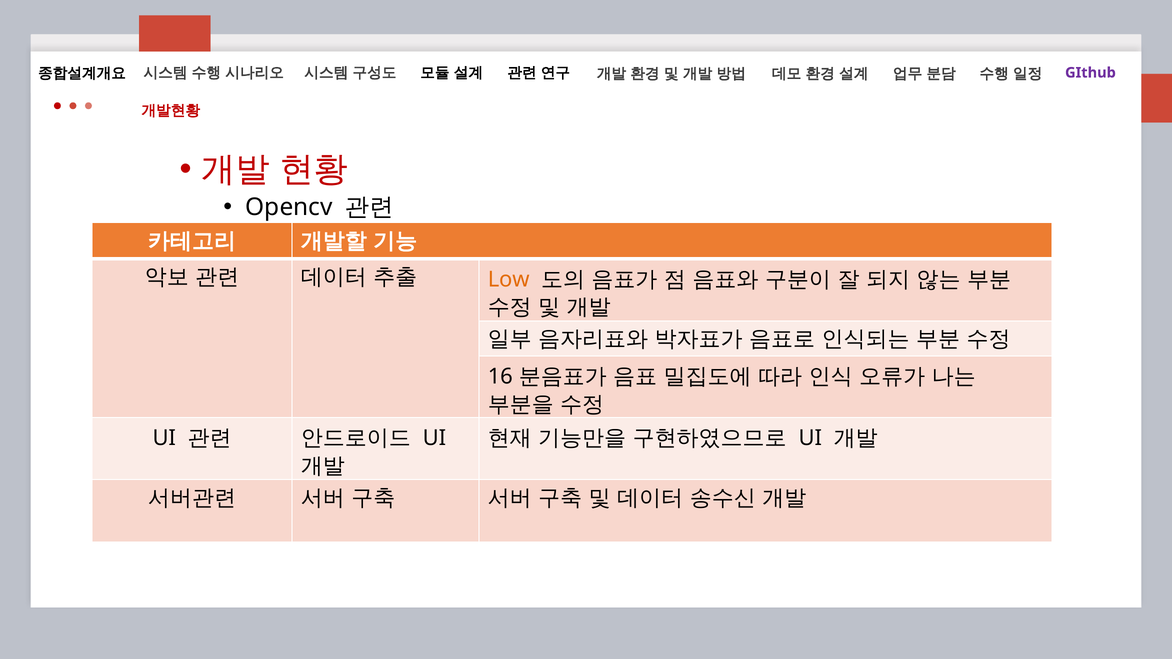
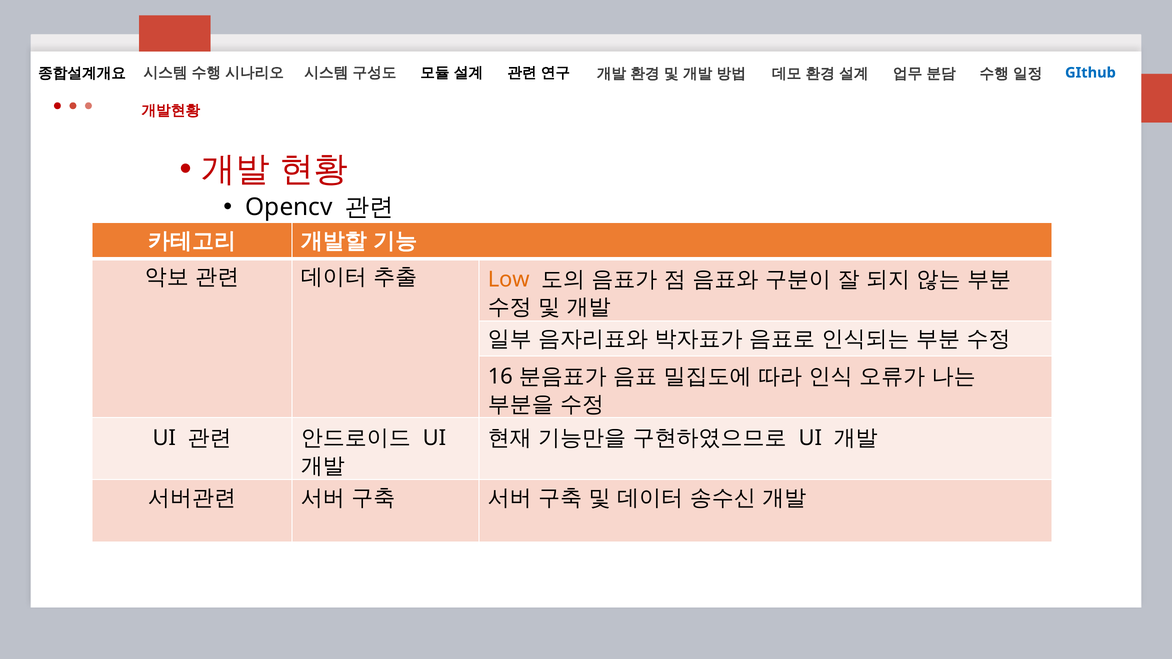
GIthub colour: purple -> blue (1090, 73)
